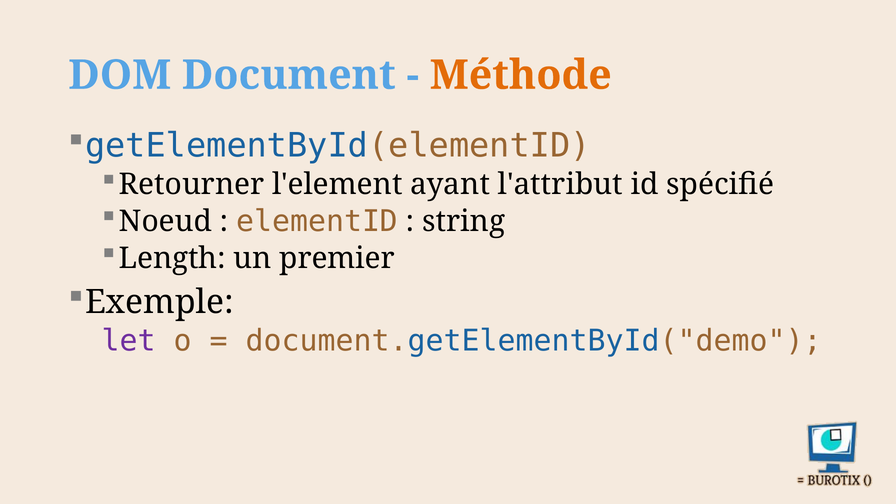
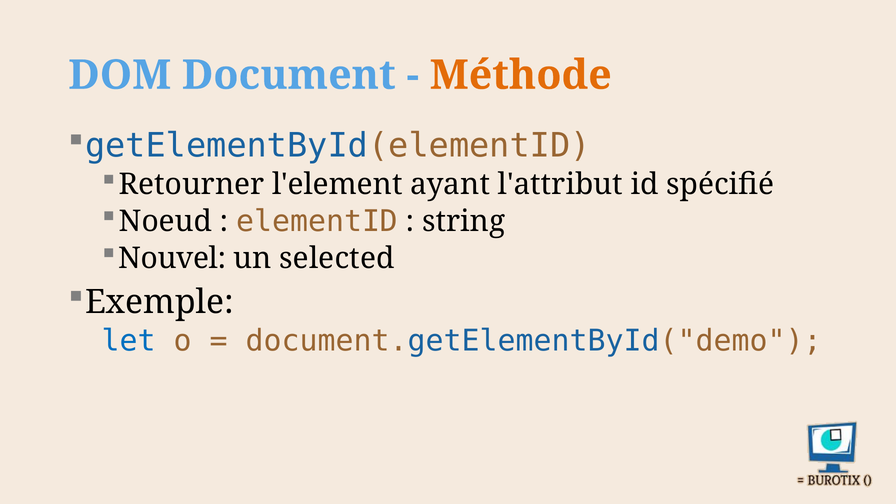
Length: Length -> Nouvel (172, 258)
premier: premier -> selected (337, 258)
let colour: purple -> blue (129, 341)
